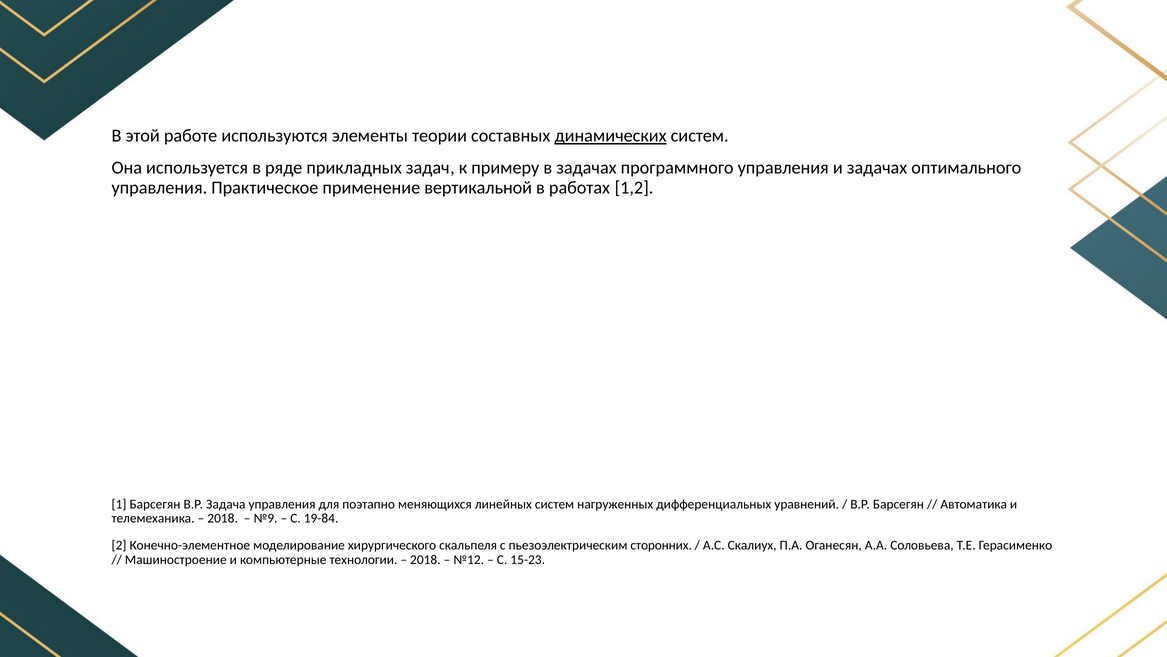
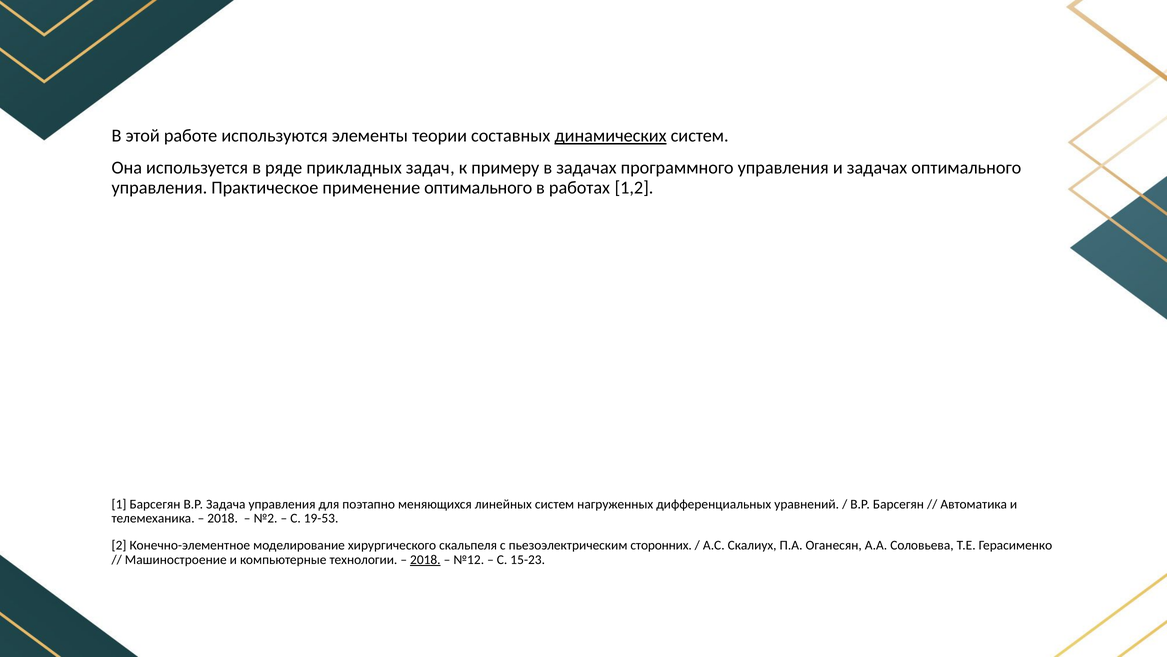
применение вертикальной: вертикальной -> оптимального (478, 187)
№9: №9 -> №2 (266, 518)
19-84: 19-84 -> 19-53 (321, 518)
2018 underline: none -> present (425, 559)
